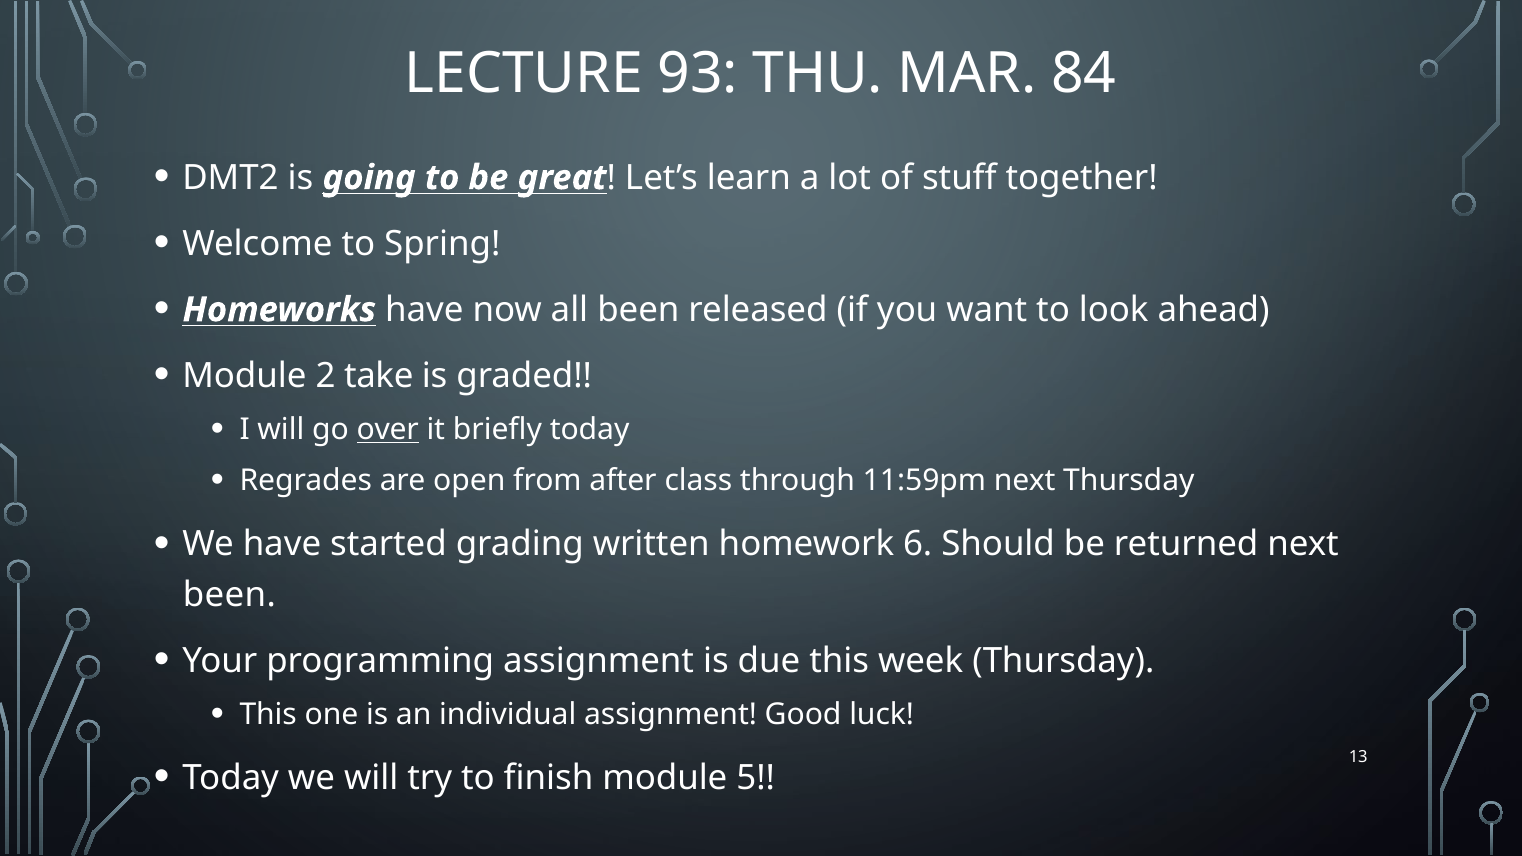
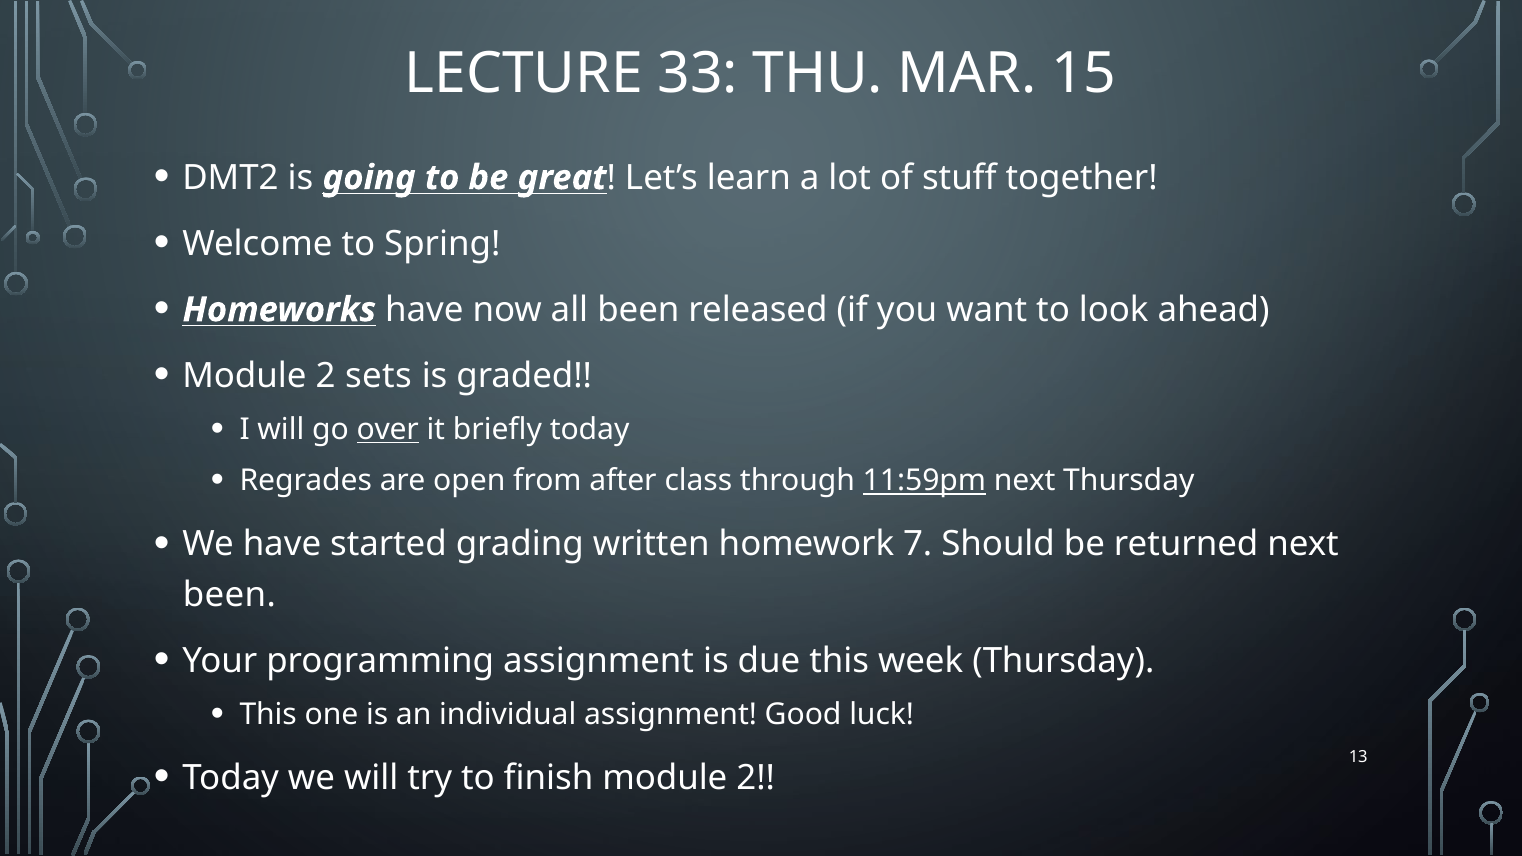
93: 93 -> 33 (698, 74)
84: 84 -> 15 (1084, 74)
take: take -> sets (378, 376)
11:59pm underline: none -> present (924, 481)
6: 6 -> 7 (918, 544)
finish module 5: 5 -> 2 (756, 778)
